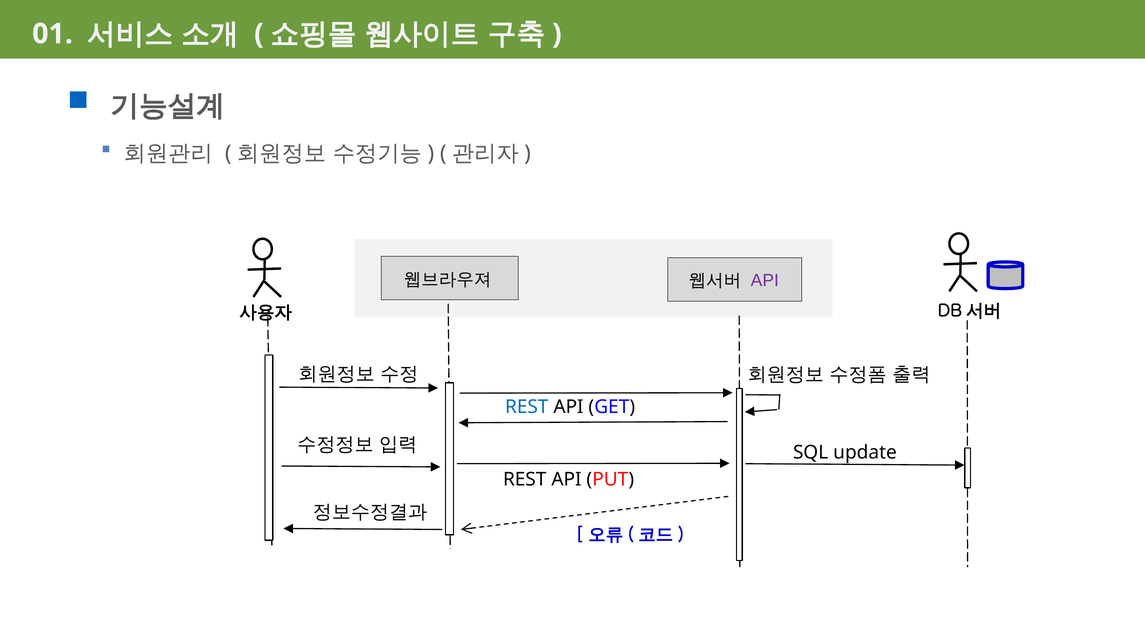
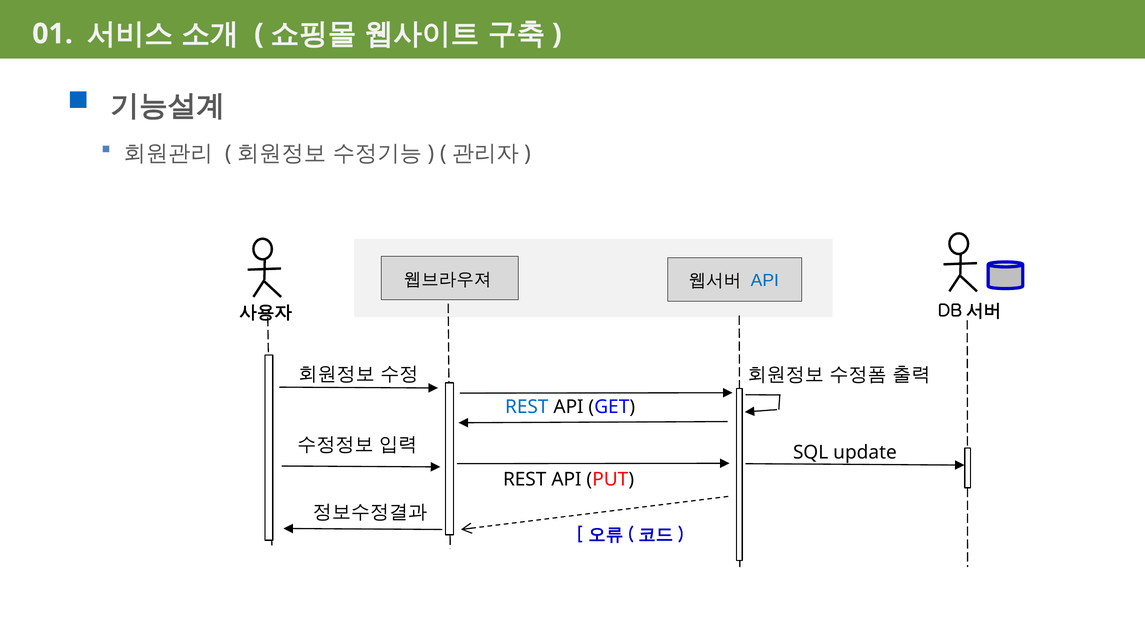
API colour: purple -> blue (765, 280)
